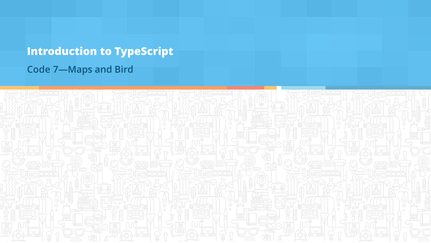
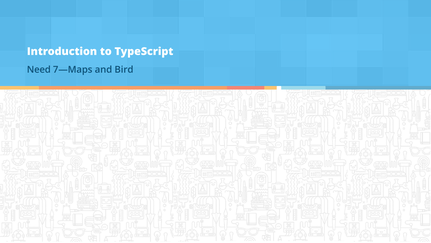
Code: Code -> Need (39, 69)
